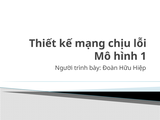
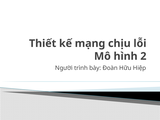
1: 1 -> 2 (143, 56)
